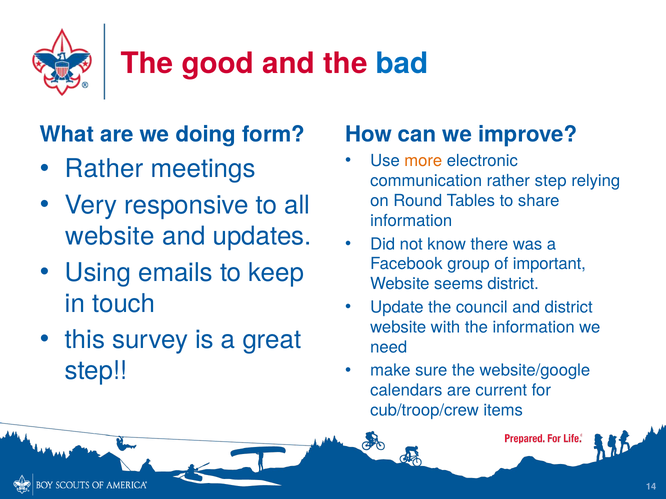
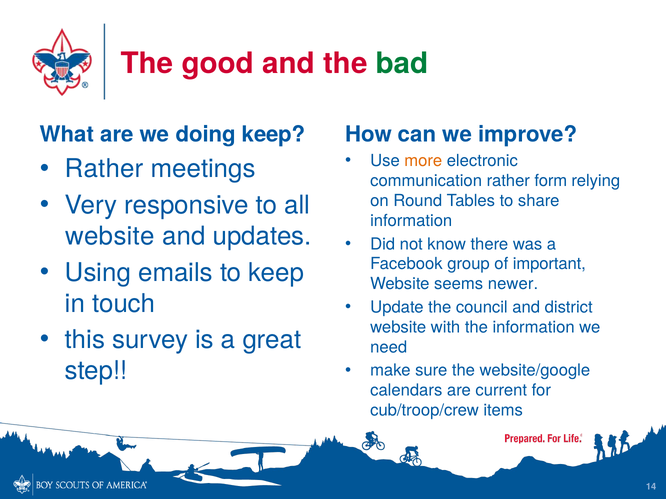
bad colour: blue -> green (402, 64)
doing form: form -> keep (274, 135)
rather step: step -> form (551, 181)
seems district: district -> newer (513, 284)
